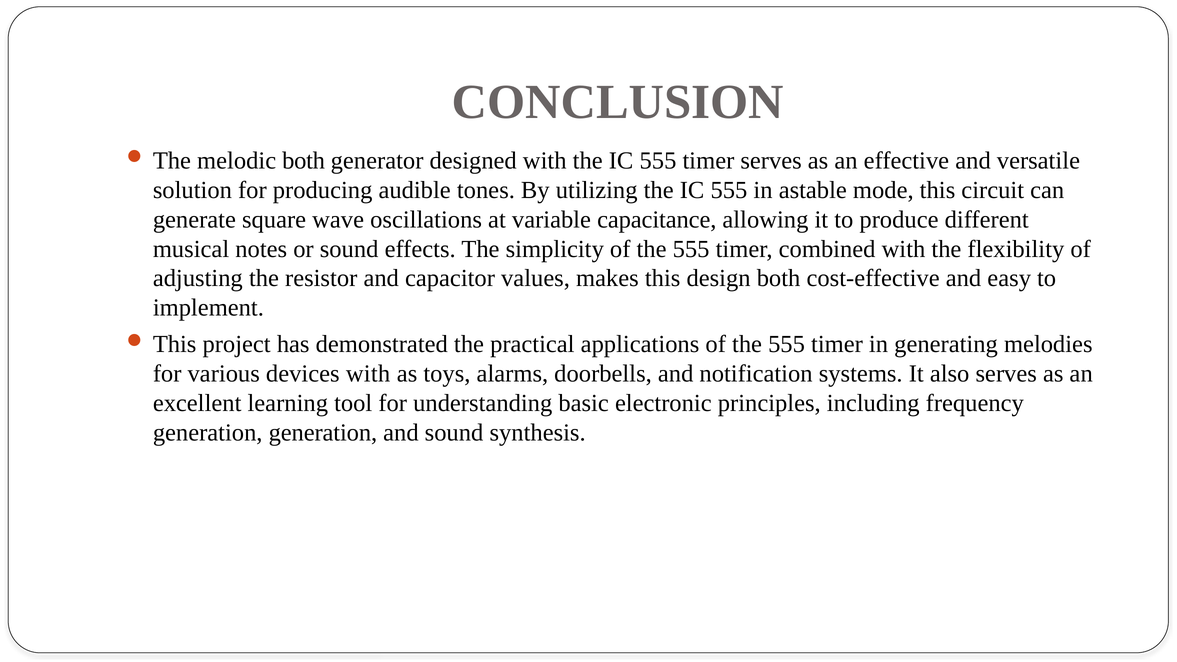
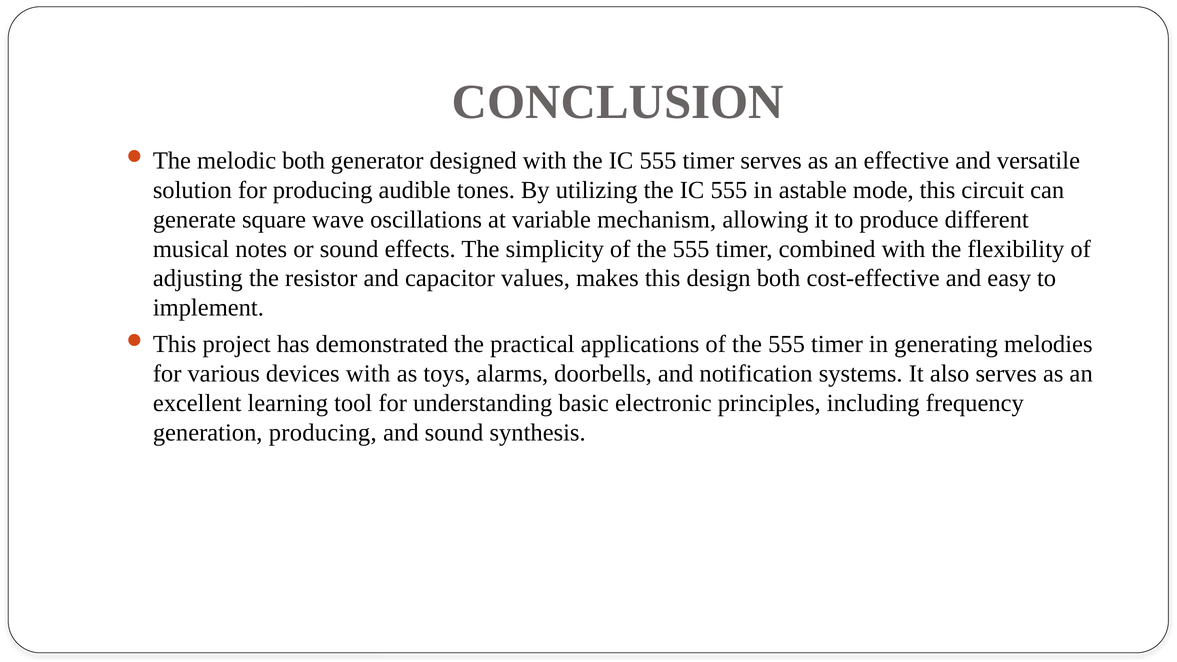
capacitance: capacitance -> mechanism (657, 220)
generation generation: generation -> producing (323, 433)
